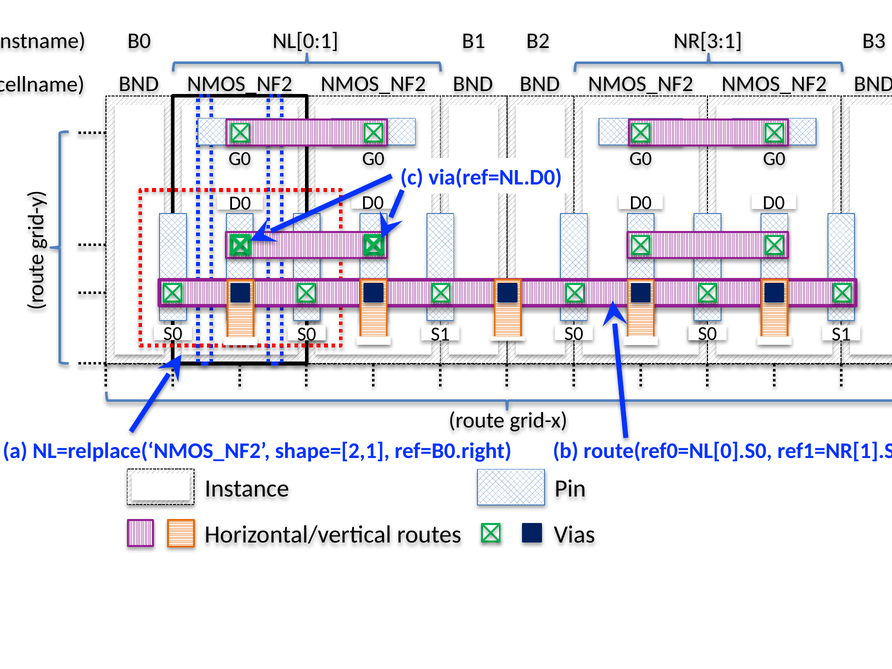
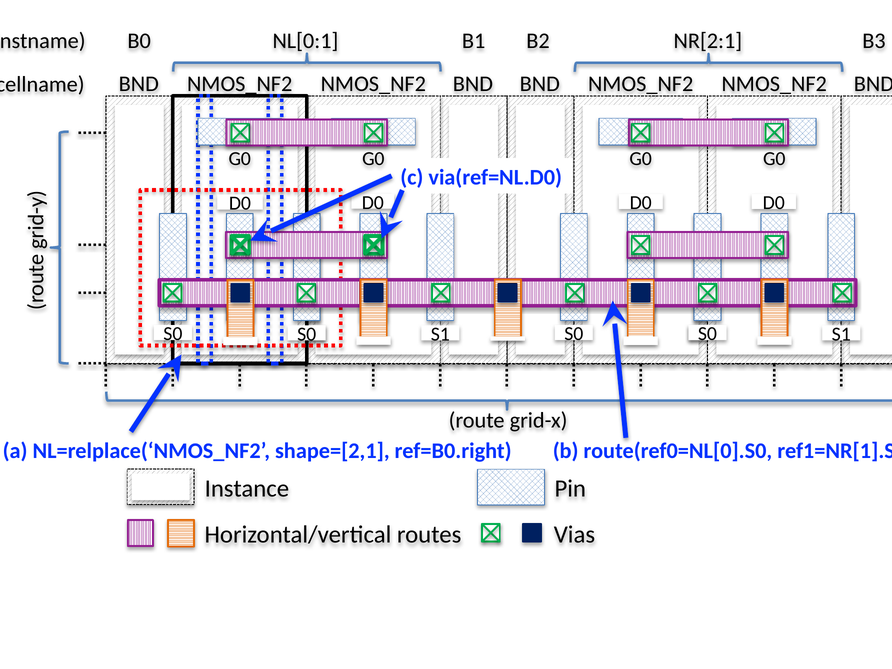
NR[3:1: NR[3:1 -> NR[2:1 (708, 41)
